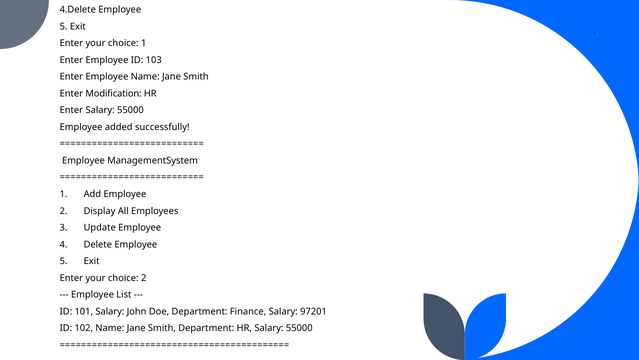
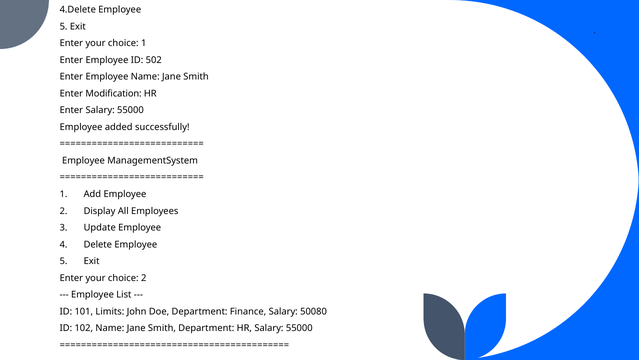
103: 103 -> 502 (154, 60)
101 Salary: Salary -> Limits (110, 311)
97201: 97201 -> 50080 (314, 311)
